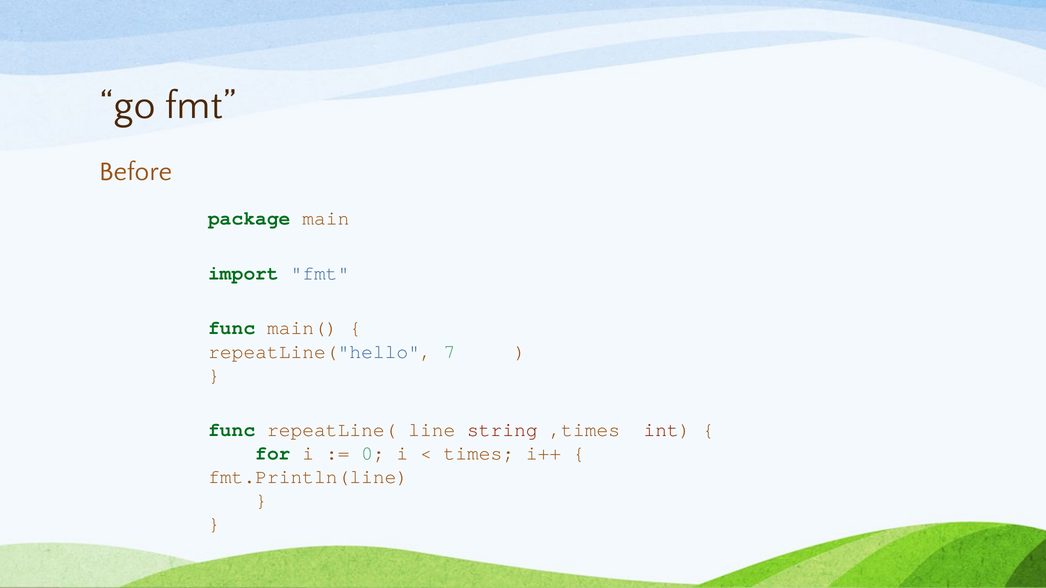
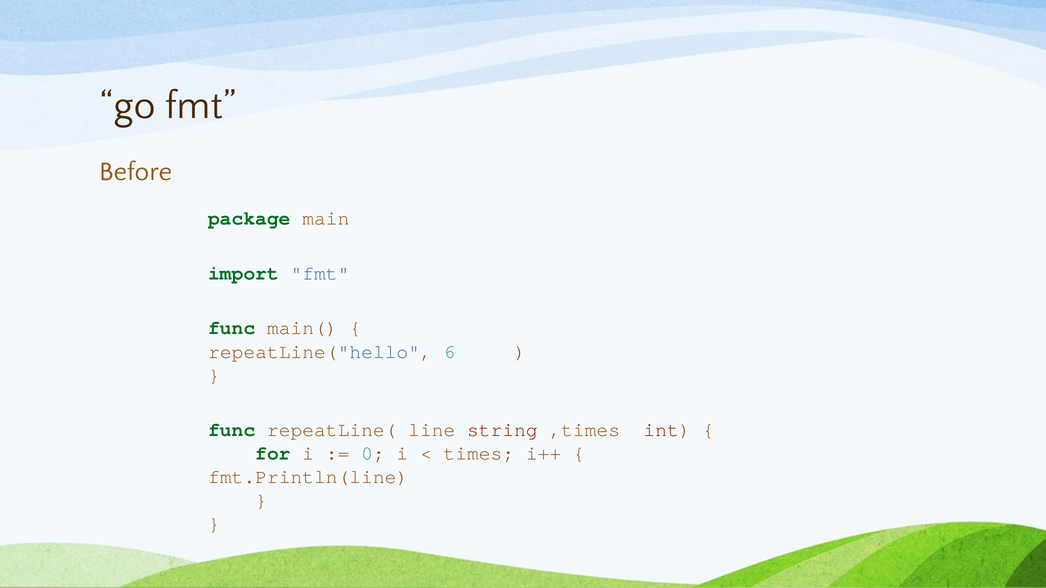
7: 7 -> 6 (449, 352)
